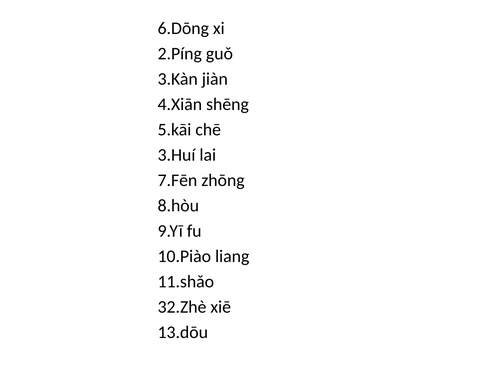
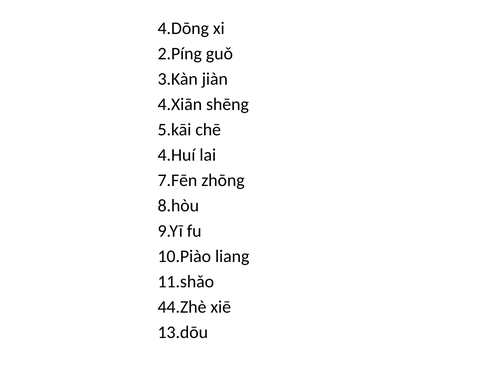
6.Dōng: 6.Dōng -> 4.Dōng (183, 28)
3.Huí: 3.Huí -> 4.Huí (177, 155)
32.Zhè: 32.Zhè -> 44.Zhè (182, 307)
